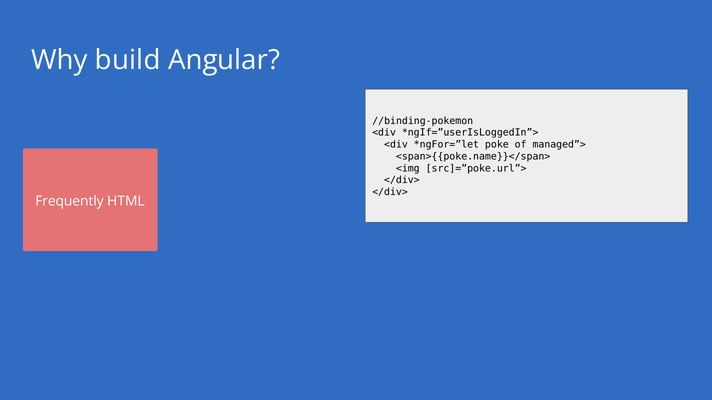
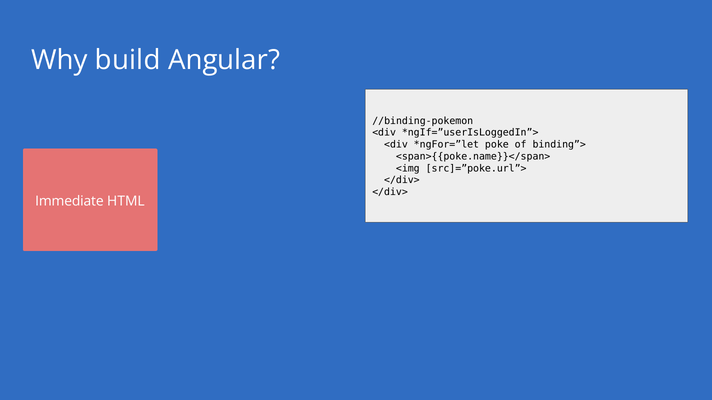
managed”>: managed”> -> binding”> (559, 145)
Frequently: Frequently -> Immediate (69, 201)
